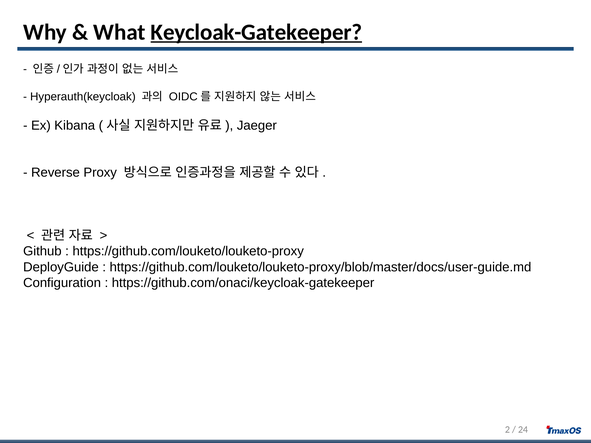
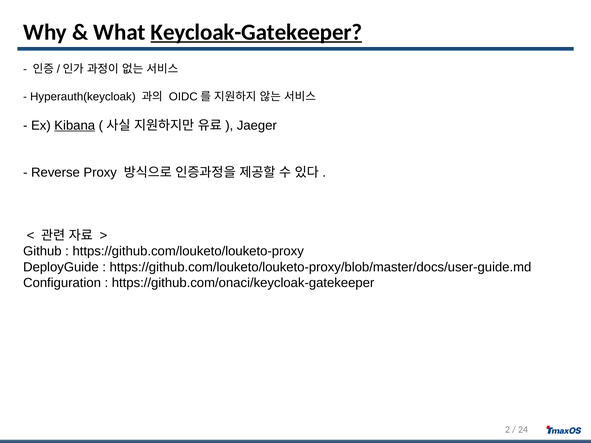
Kibana underline: none -> present (75, 125)
